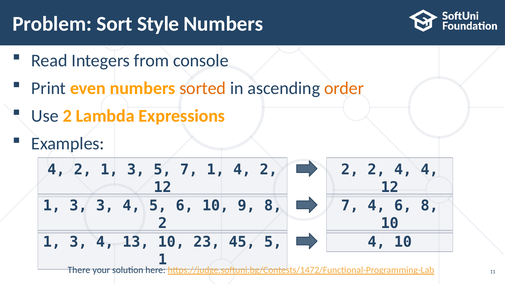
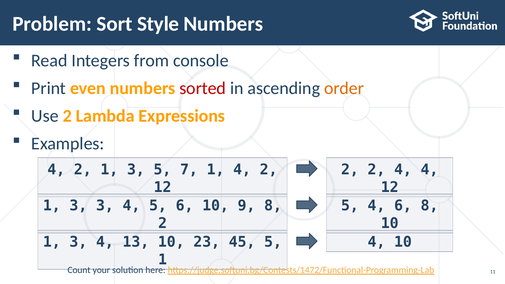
sorted colour: orange -> red (203, 88)
7: 7 -> 5 (350, 206)
There: There -> Count (79, 270)
